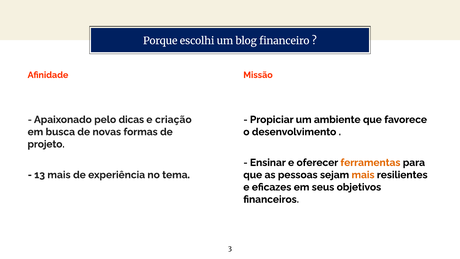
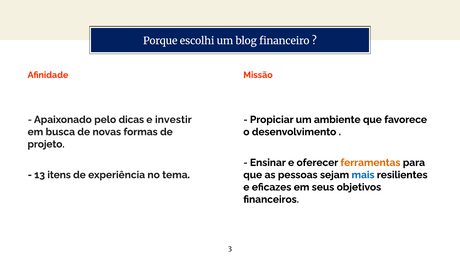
criação: criação -> investir (173, 119)
13 mais: mais -> itens (59, 175)
mais colour: orange -> blue (363, 175)
